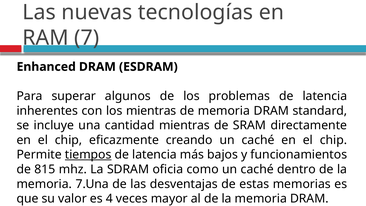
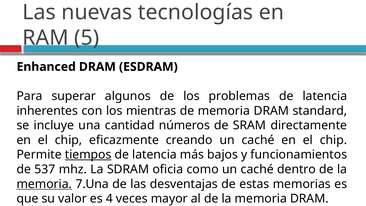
7: 7 -> 5 (87, 38)
cantidad mientras: mientras -> números (184, 125)
815: 815 -> 537 (45, 169)
memoria underline: none -> present (44, 184)
